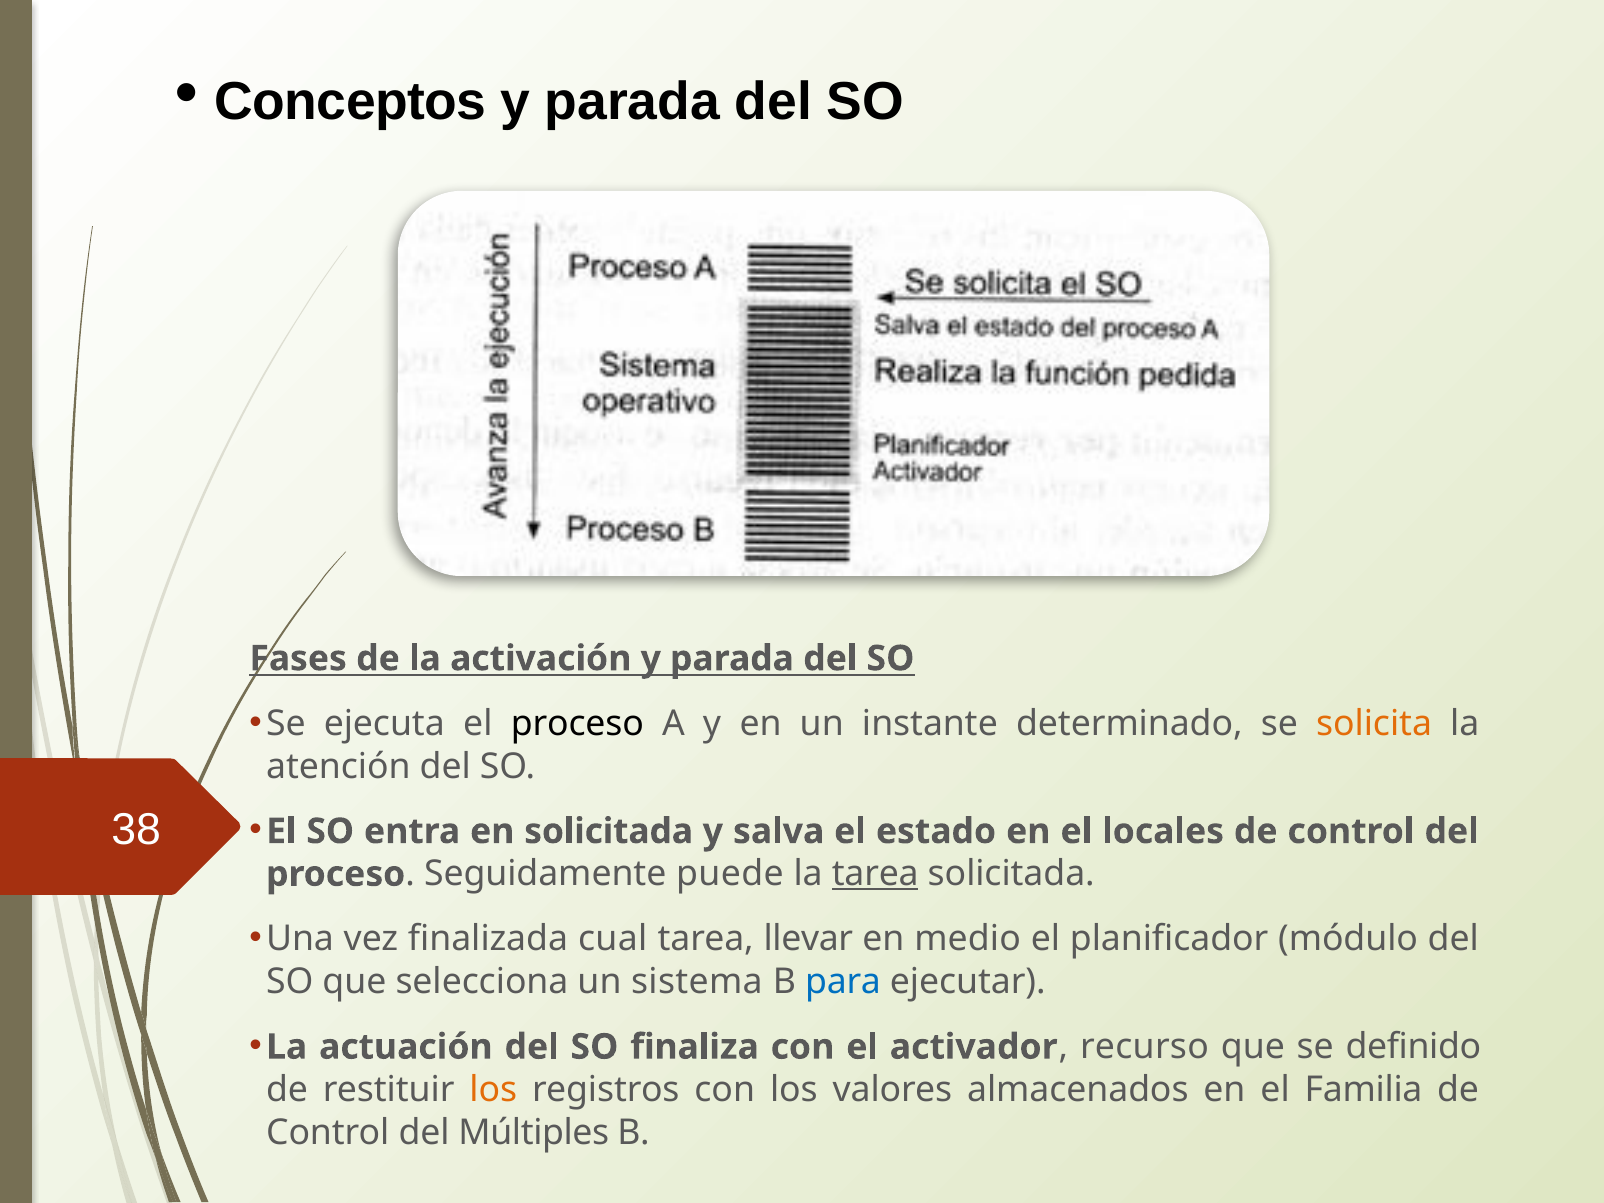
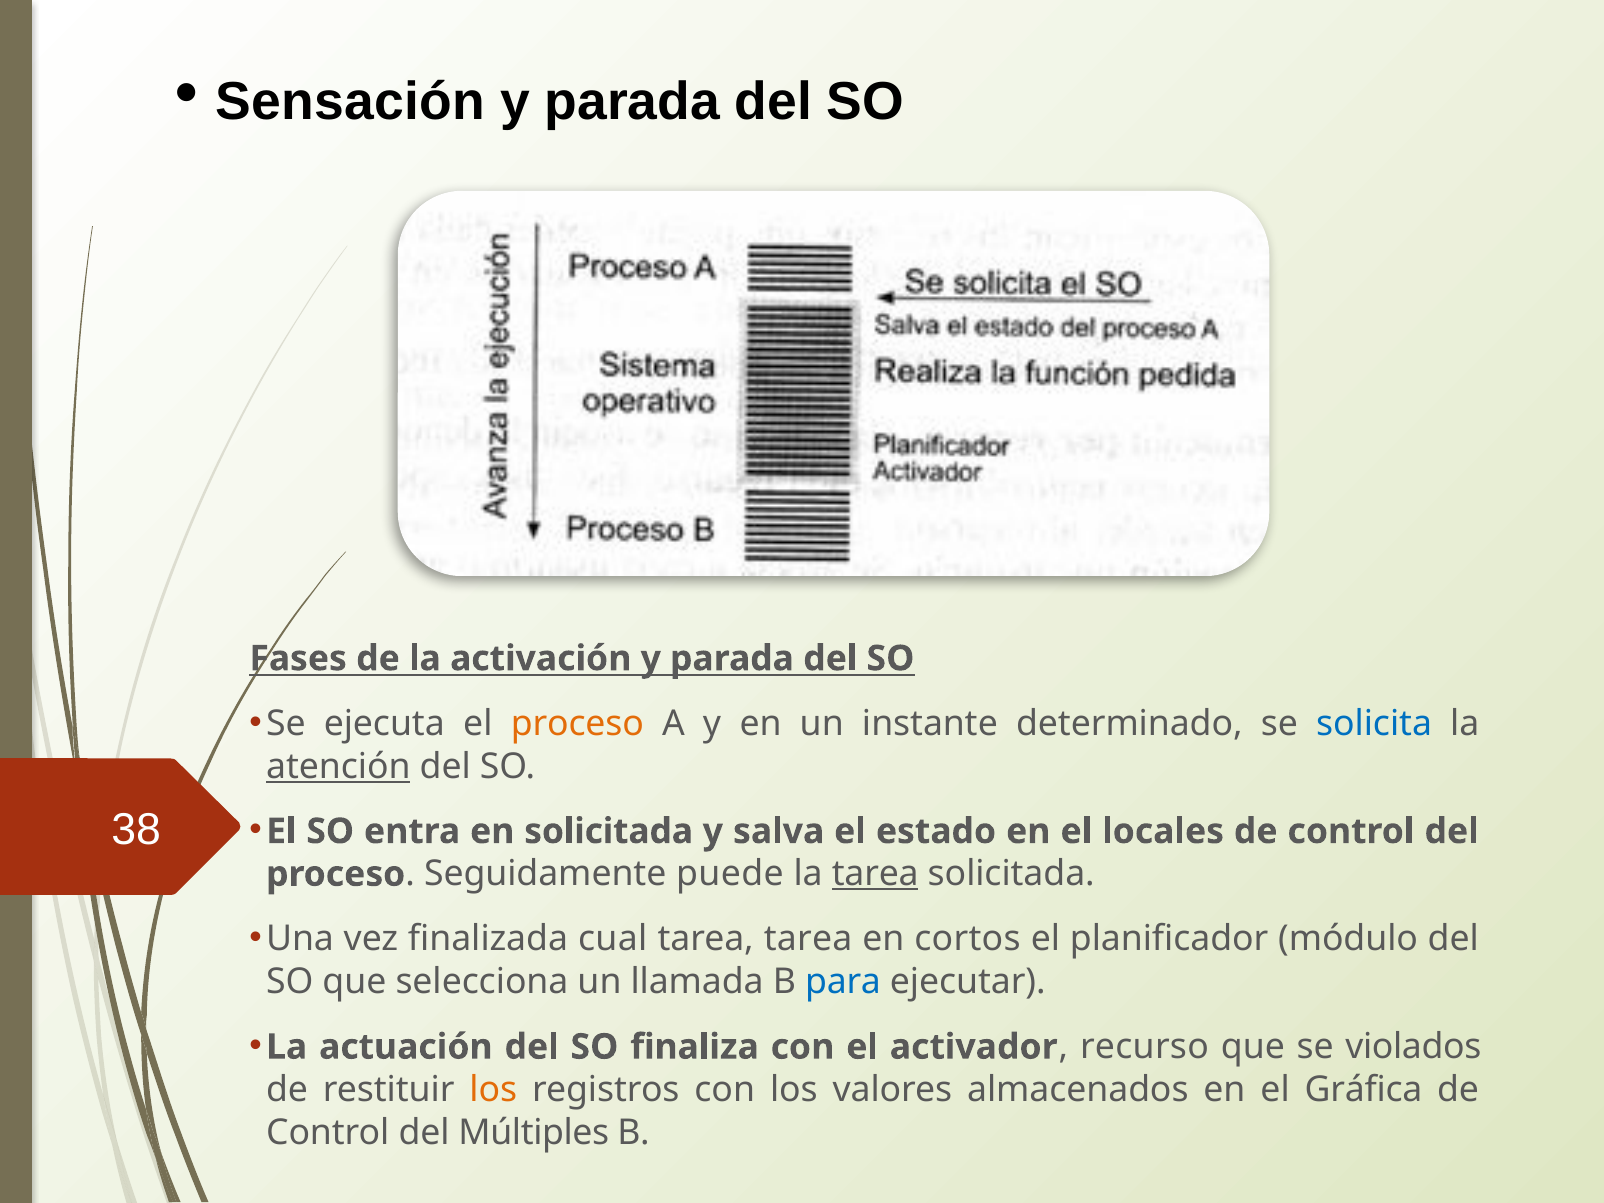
Conceptos: Conceptos -> Sensación (350, 102)
proceso colour: black -> orange (577, 724)
solicita colour: orange -> blue (1374, 724)
atención underline: none -> present (338, 766)
tarea llevar: llevar -> tarea (808, 939)
medio: medio -> cortos (967, 939)
sistema: sistema -> llamada (697, 982)
definido: definido -> violados (1413, 1047)
Familia: Familia -> Gráfica (1364, 1090)
